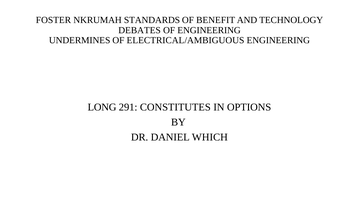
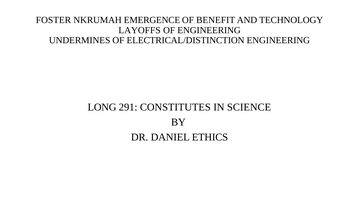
STANDARDS: STANDARDS -> EMERGENCE (152, 20)
DEBATES: DEBATES -> LAYOFFS (140, 30)
ELECTRICAL/AMBIGUOUS: ELECTRICAL/AMBIGUOUS -> ELECTRICAL/DISTINCTION (186, 40)
OPTIONS: OPTIONS -> SCIENCE (249, 107)
WHICH: WHICH -> ETHICS (210, 137)
